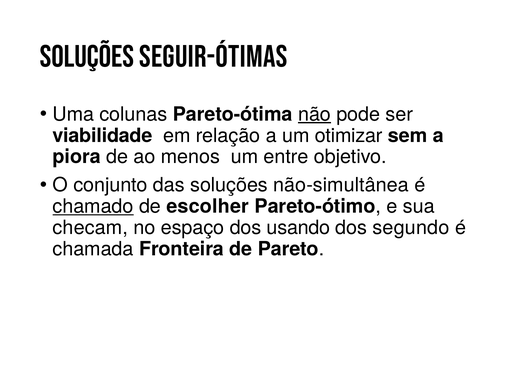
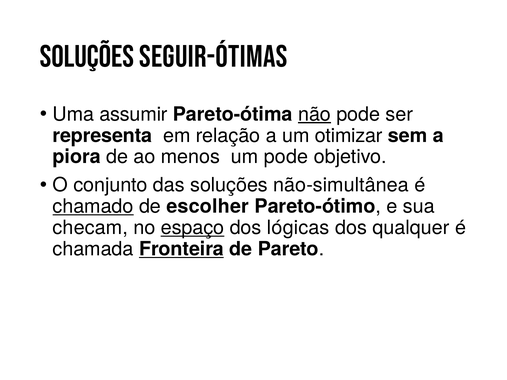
colunas: colunas -> assumir (133, 114)
viabilidade: viabilidade -> representa (102, 136)
um entre: entre -> pode (286, 157)
espaço underline: none -> present (193, 228)
usando: usando -> lógicas (298, 228)
segundo: segundo -> qualquer (411, 228)
Fronteira underline: none -> present (181, 249)
